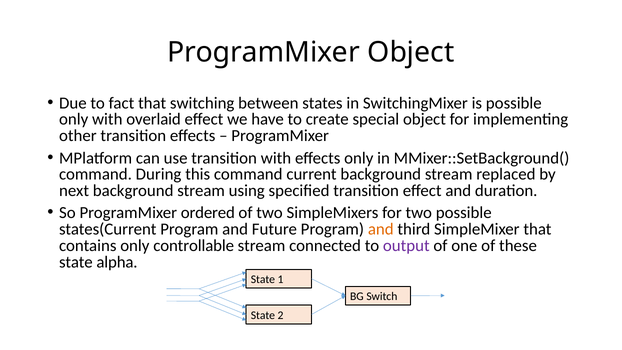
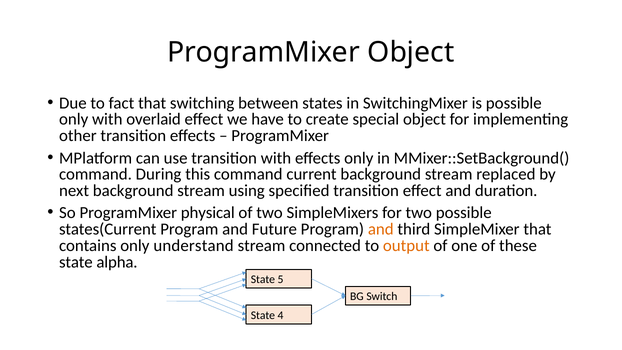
ordered: ordered -> physical (208, 213)
controllable: controllable -> understand (194, 246)
output colour: purple -> orange (406, 246)
1: 1 -> 5 (281, 279)
2: 2 -> 4 (281, 315)
